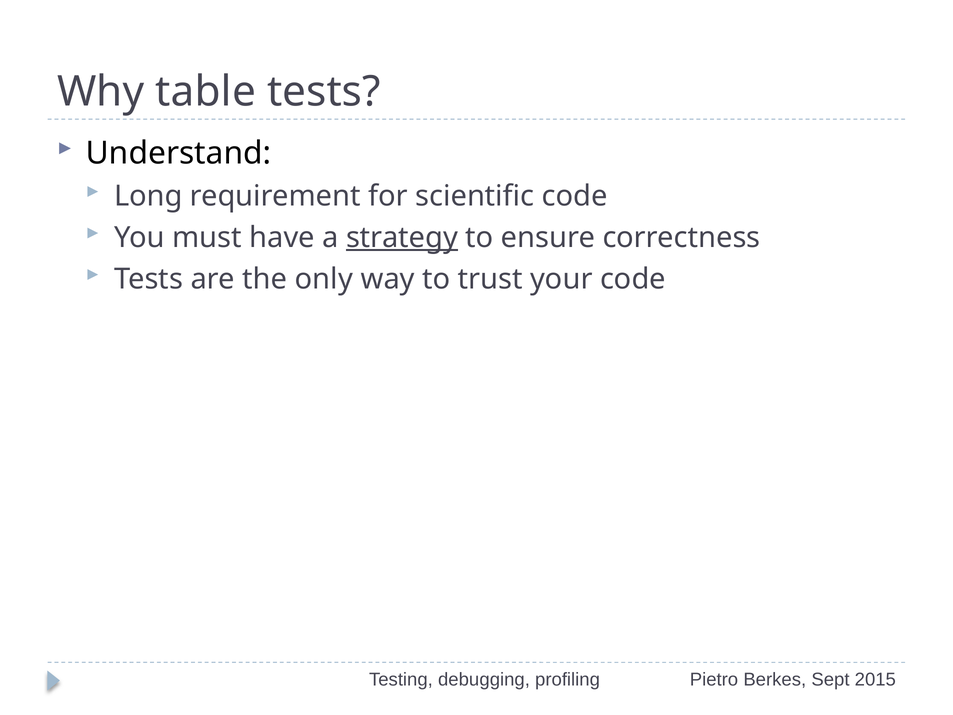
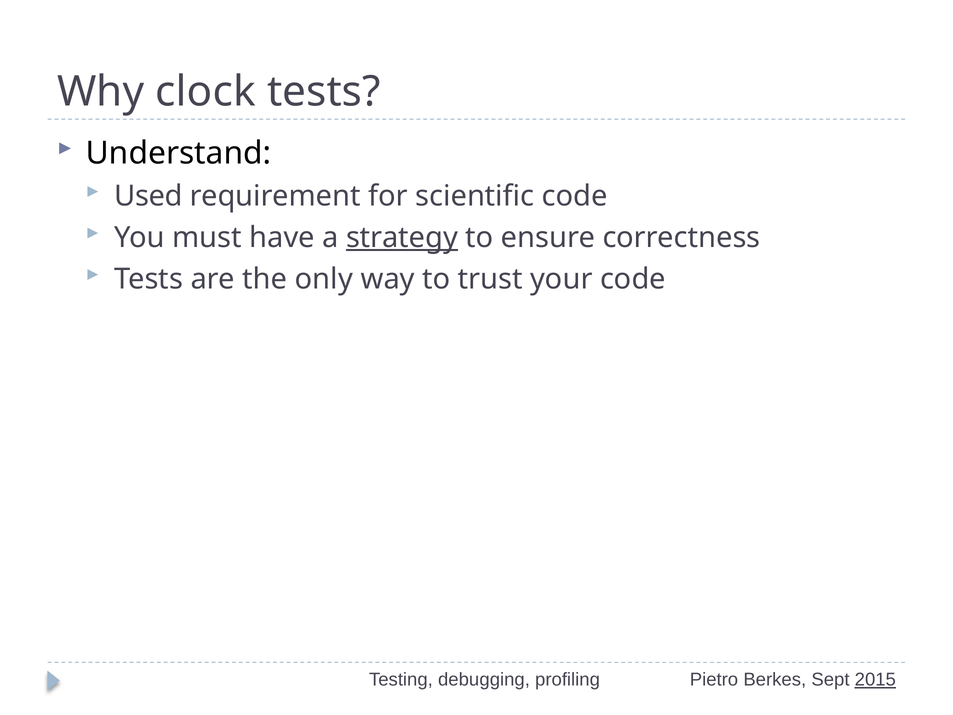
table: table -> clock (206, 92)
Long: Long -> Used (148, 196)
2015 underline: none -> present (875, 680)
